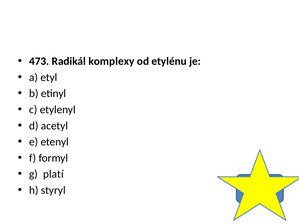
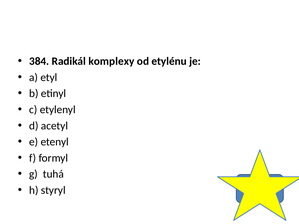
473: 473 -> 384 (39, 61)
platí: platí -> tuhá (53, 174)
